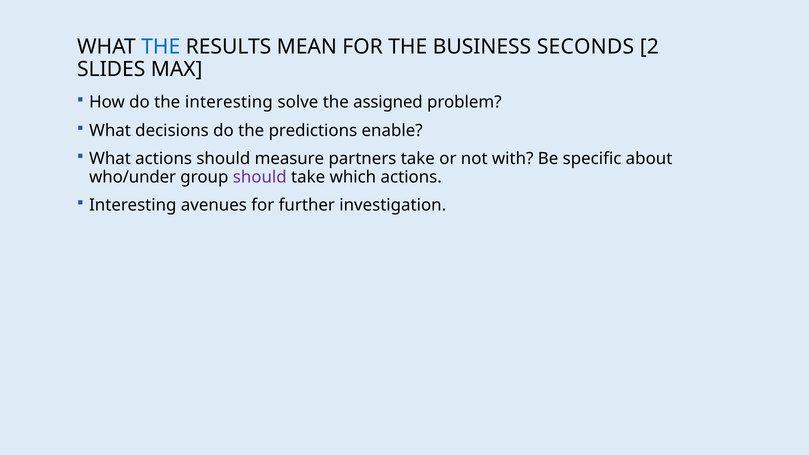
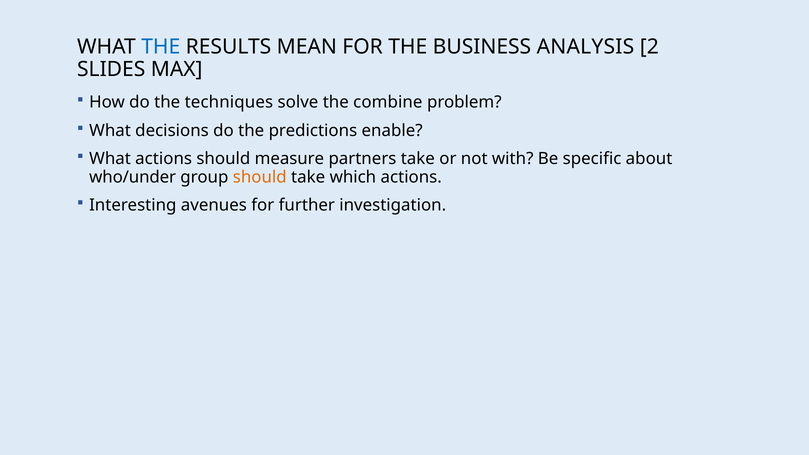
SECONDS: SECONDS -> ANALYSIS (585, 47)
the interesting: interesting -> techniques (229, 102)
assigned: assigned -> combine (388, 102)
should colour: purple -> orange (260, 177)
